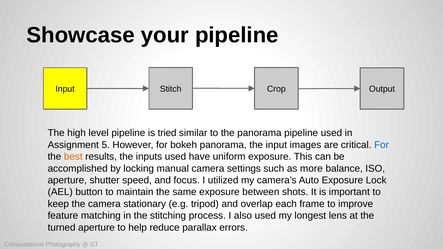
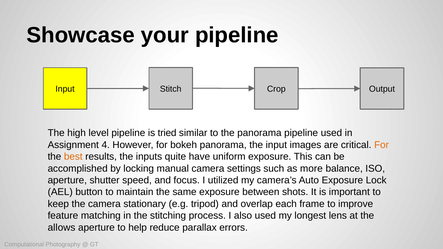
5: 5 -> 4 (106, 145)
For colour: blue -> orange (382, 145)
inputs used: used -> quite (175, 157)
turned: turned -> allows (62, 228)
